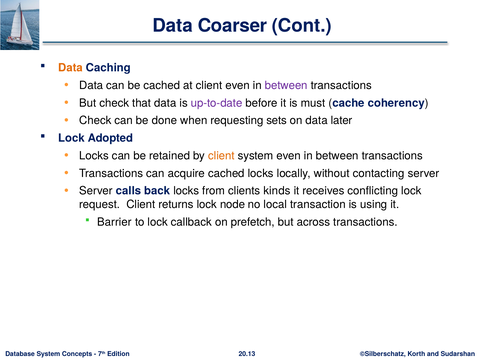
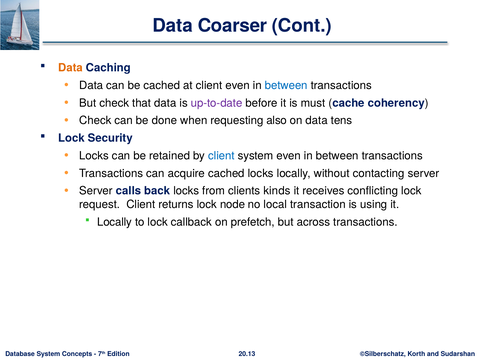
between colour: purple -> blue (286, 85)
sets: sets -> also (277, 121)
later: later -> tens (342, 121)
Adopted: Adopted -> Security (110, 138)
client colour: orange -> blue (221, 156)
Barrier: Barrier -> Locally (115, 222)
